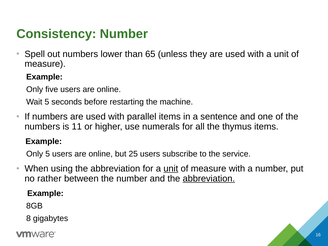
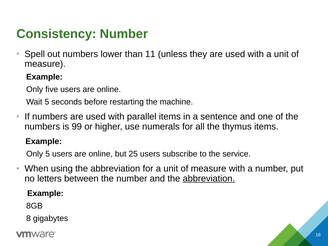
65: 65 -> 11 (150, 54)
11: 11 -> 99 (77, 127)
unit underline: present -> none (171, 169)
rather: rather -> letters (49, 179)
